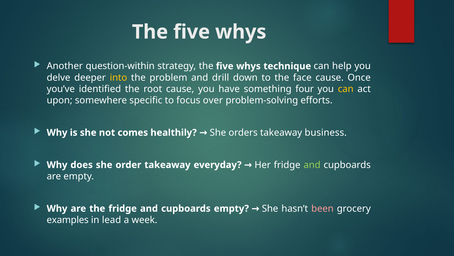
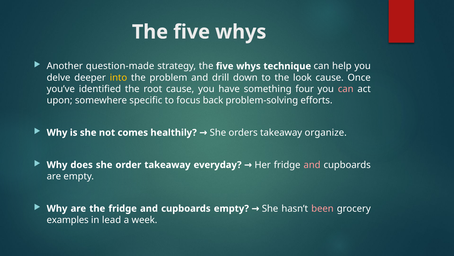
question-within: question-within -> question-made (120, 66)
face: face -> look (302, 77)
can colour: yellow -> pink (346, 89)
over: over -> back (213, 100)
business: business -> organize (326, 132)
and colour: light green -> pink (312, 164)
